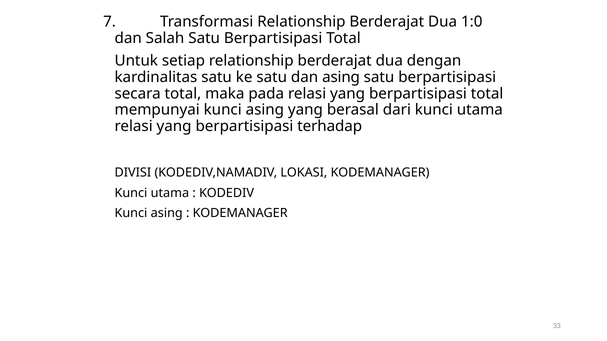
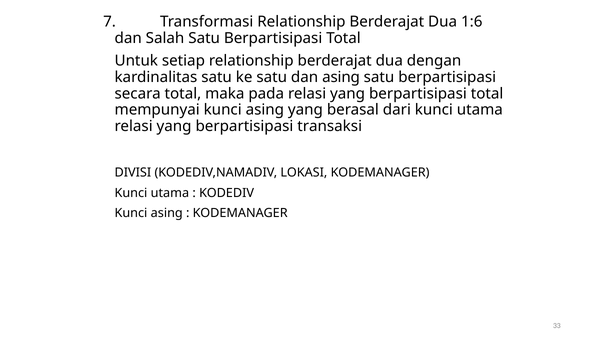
1:0: 1:0 -> 1:6 (472, 22)
terhadap: terhadap -> transaksi (330, 126)
